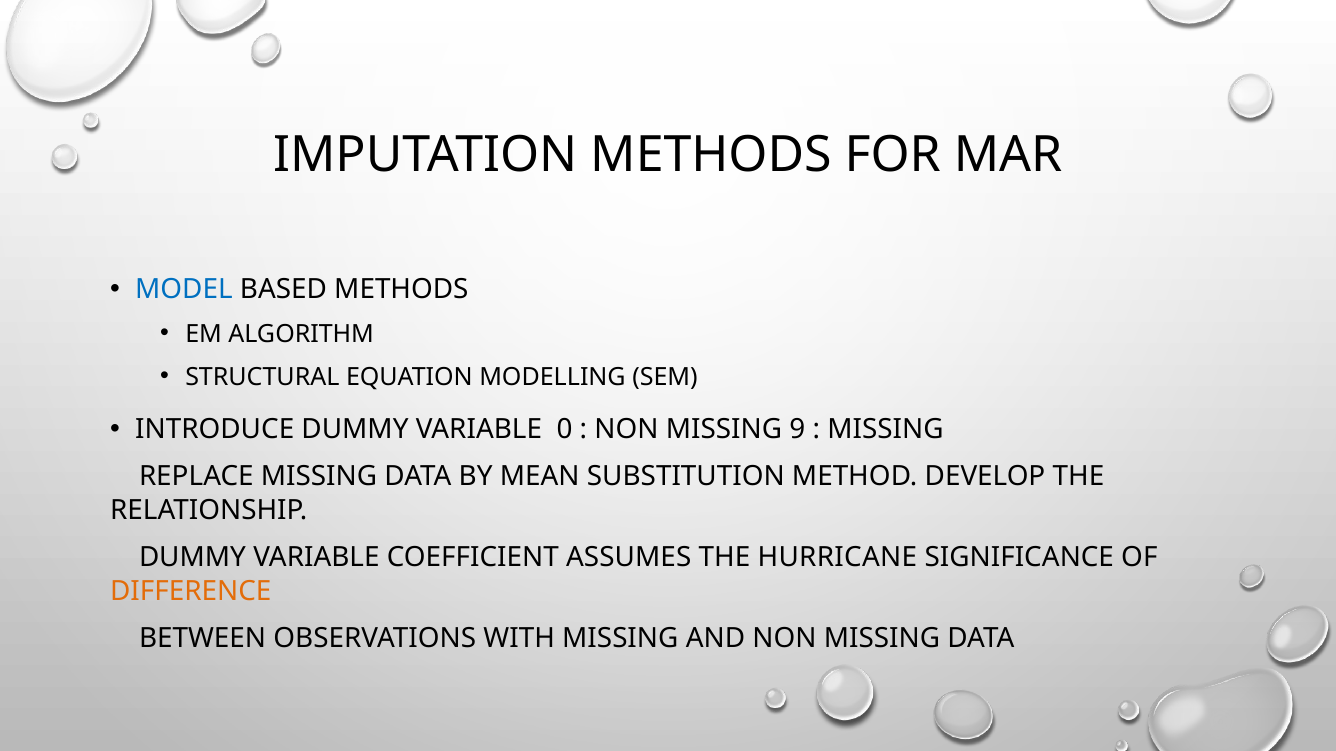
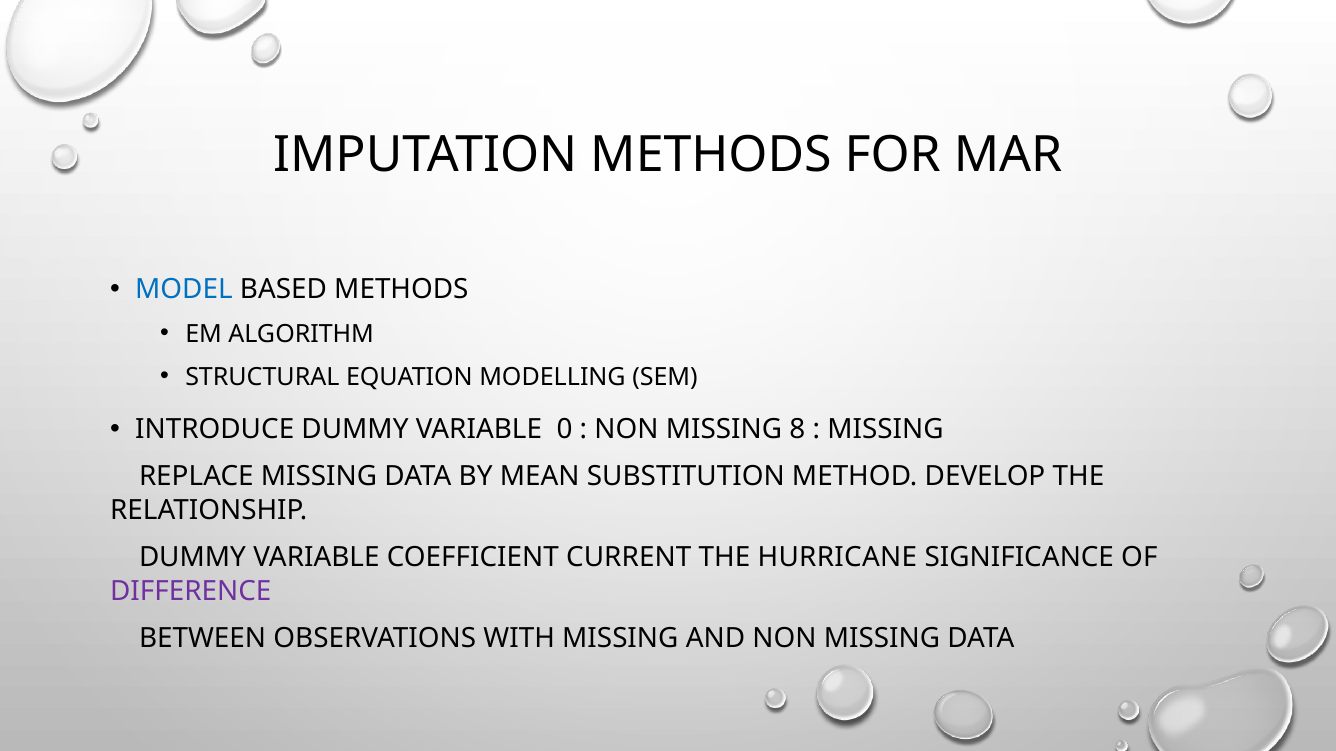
9: 9 -> 8 (797, 430)
ASSUMES: ASSUMES -> CURRENT (629, 558)
DIFFERENCE colour: orange -> purple (191, 591)
